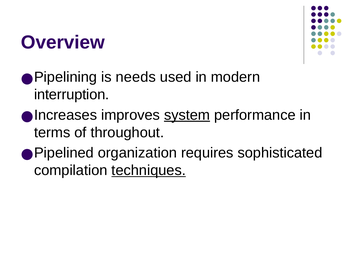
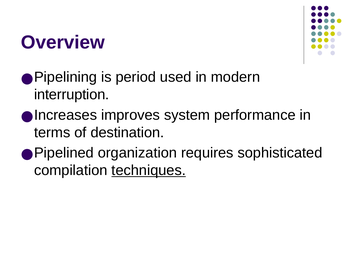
needs: needs -> period (136, 77)
system underline: present -> none (187, 115)
throughout: throughout -> destination (127, 132)
